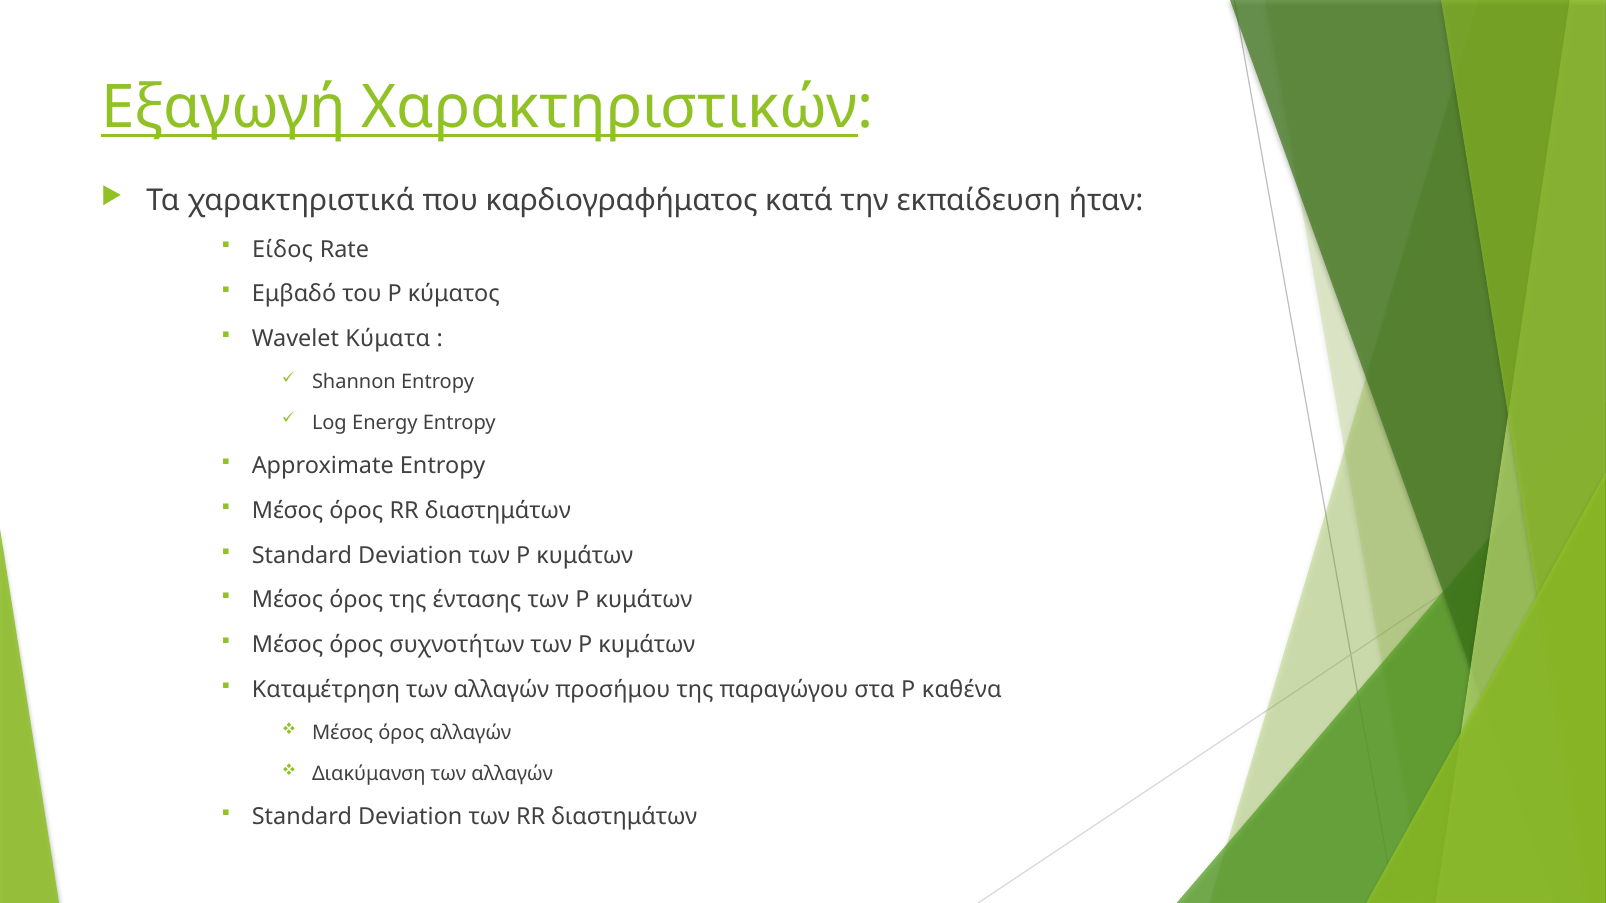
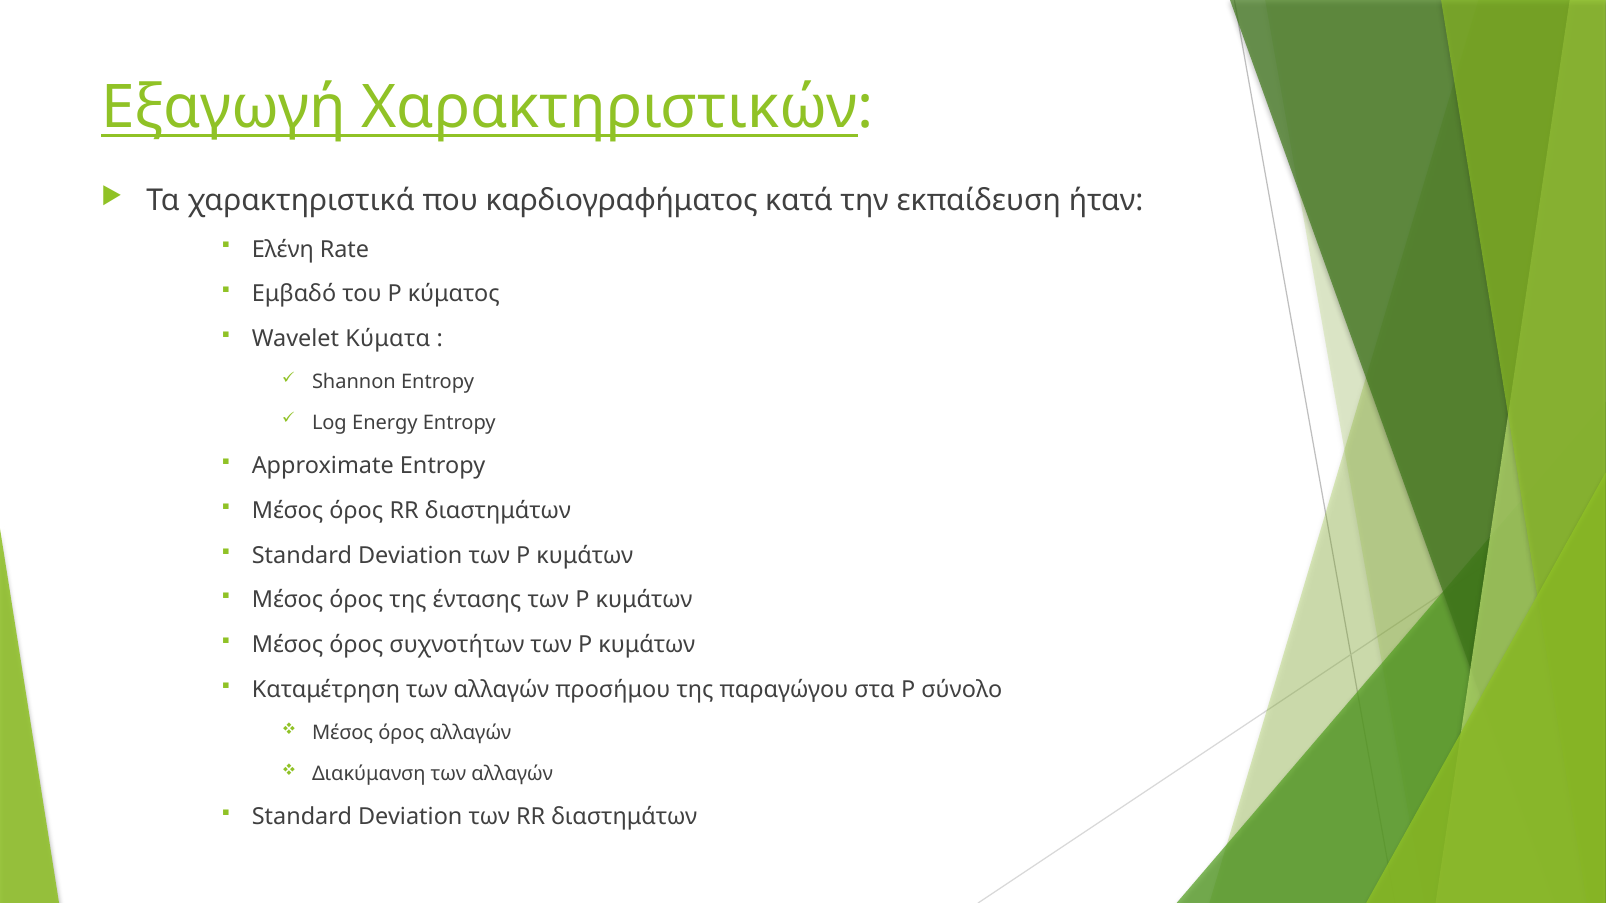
Είδος: Είδος -> Ελένη (283, 249)
καθένα: καθένα -> σύνολο (962, 690)
